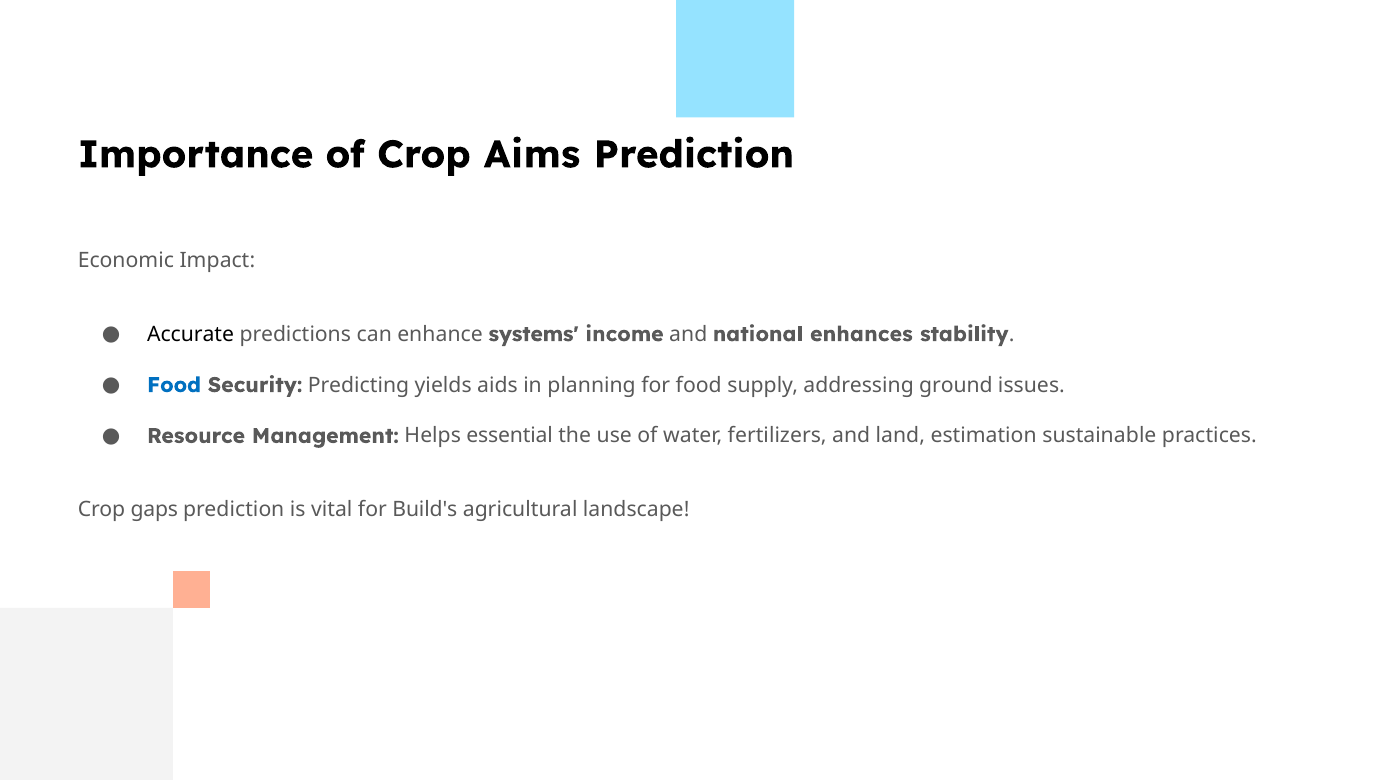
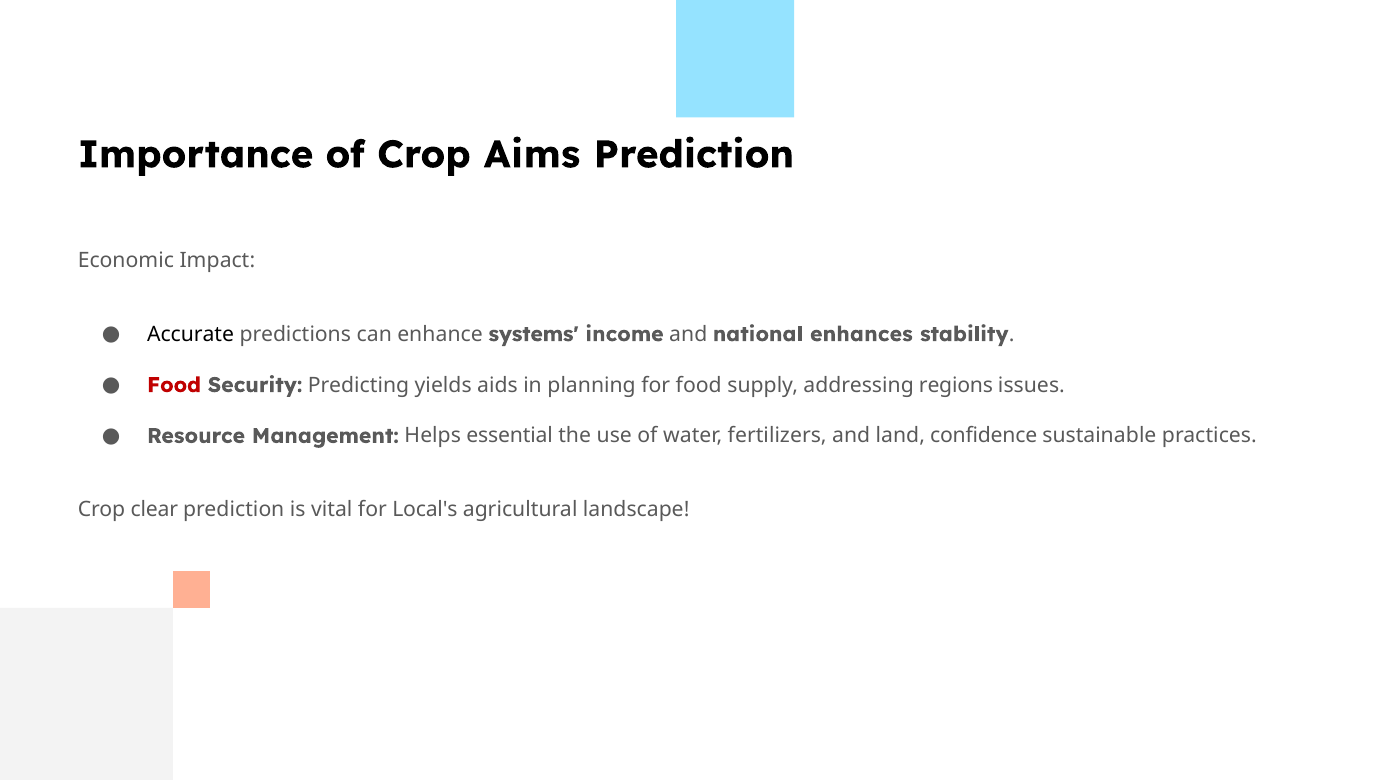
Food colour: blue -> red (174, 385)
ground: ground -> regions (956, 385)
estimation: estimation -> confidence (984, 436)
gaps: gaps -> clear (154, 510)
Build's: Build's -> Local's (425, 510)
